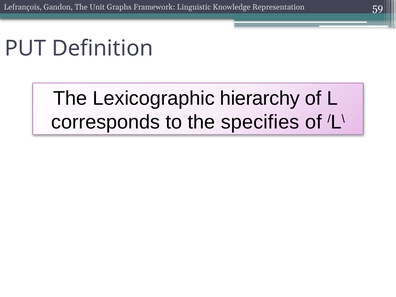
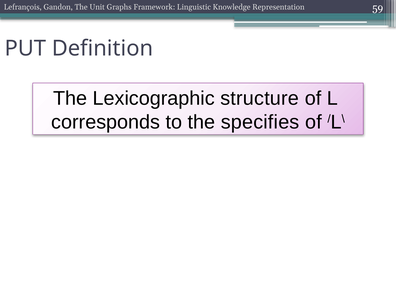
hierarchy: hierarchy -> structure (260, 98)
